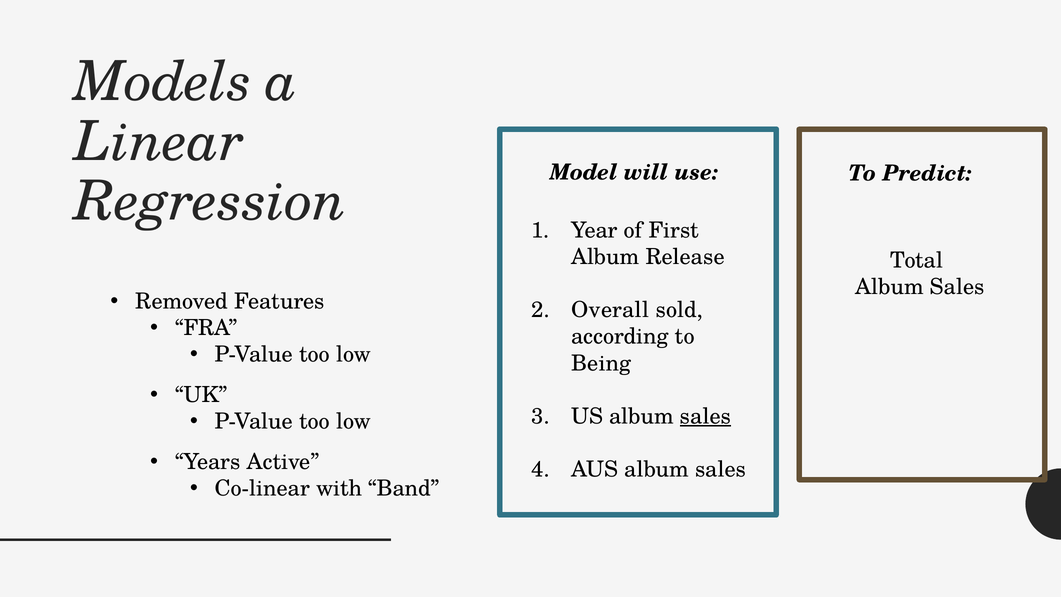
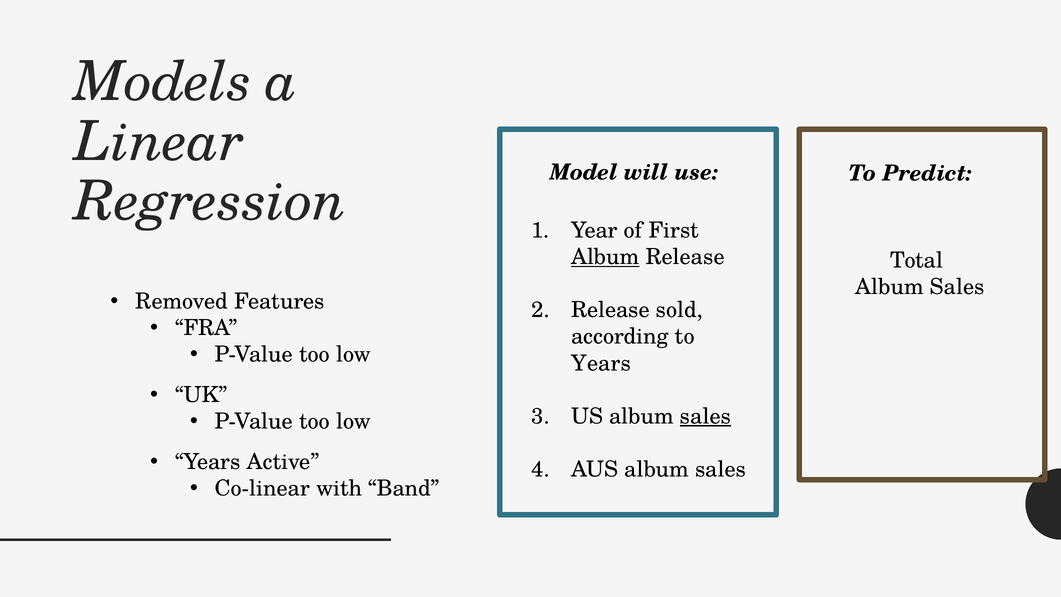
Album underline: none -> present (605, 257)
Overall: Overall -> Release (610, 310)
Being: Being -> Years (601, 363)
